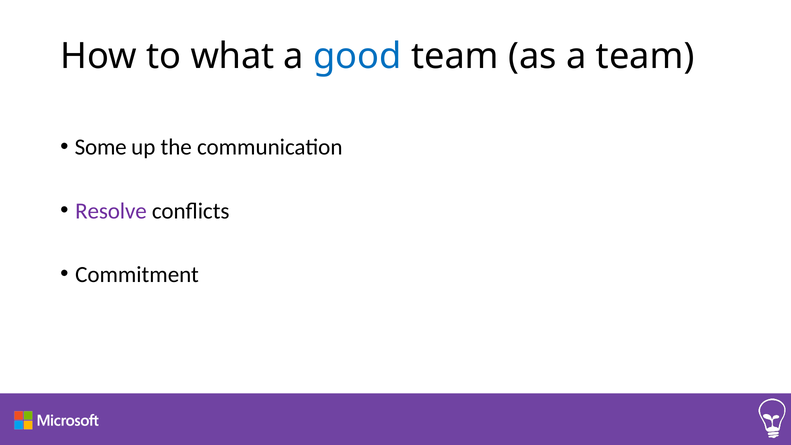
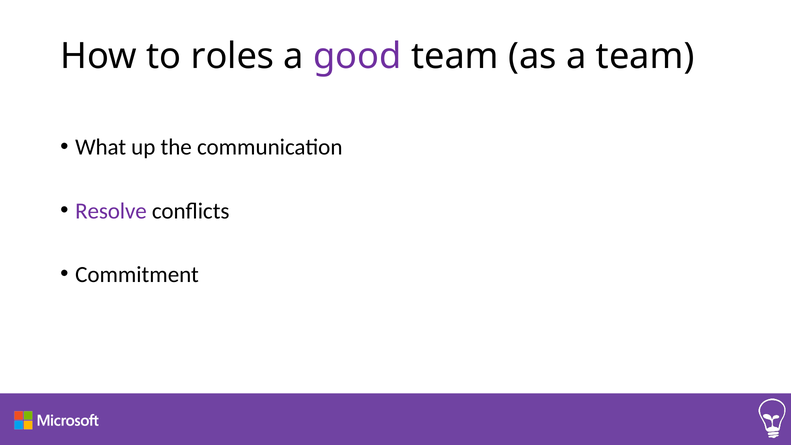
what: what -> roles (232, 56)
good colour: blue -> purple (357, 56)
Some: Some -> What (101, 147)
